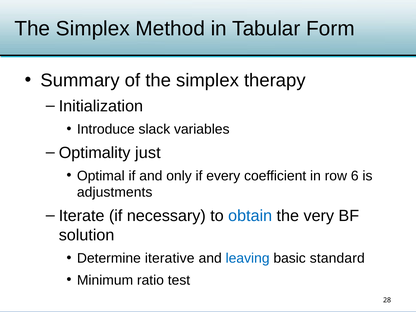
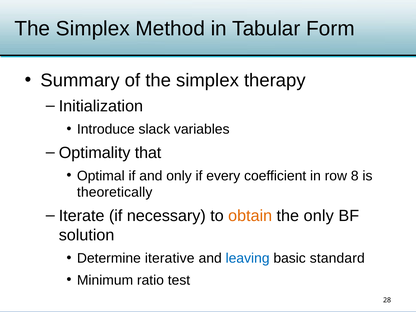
just: just -> that (148, 153)
6: 6 -> 8 (355, 176)
adjustments: adjustments -> theoretically (115, 192)
obtain colour: blue -> orange (250, 216)
the very: very -> only (319, 216)
